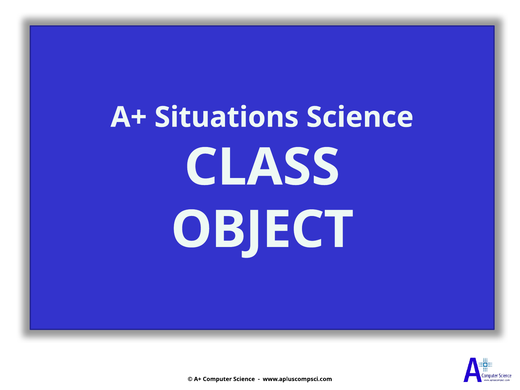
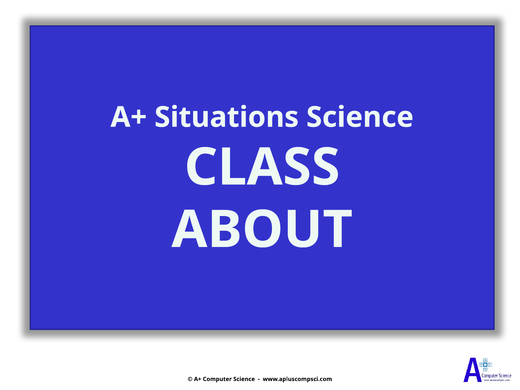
OBJECT: OBJECT -> ABOUT (262, 230)
